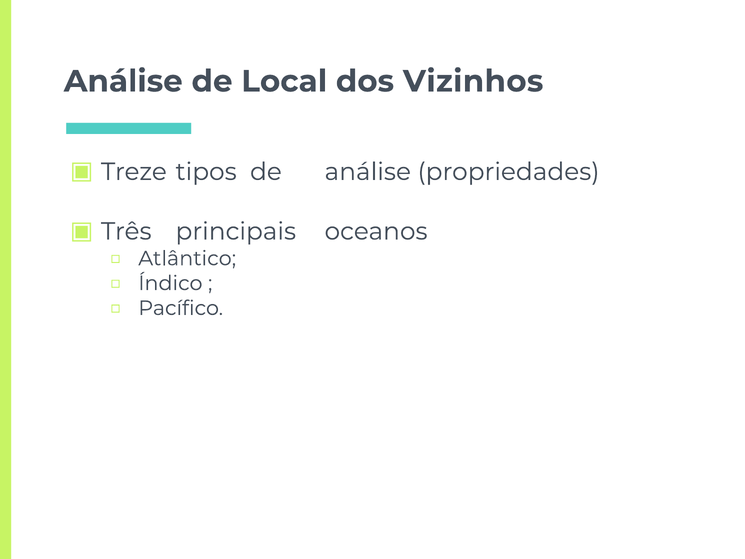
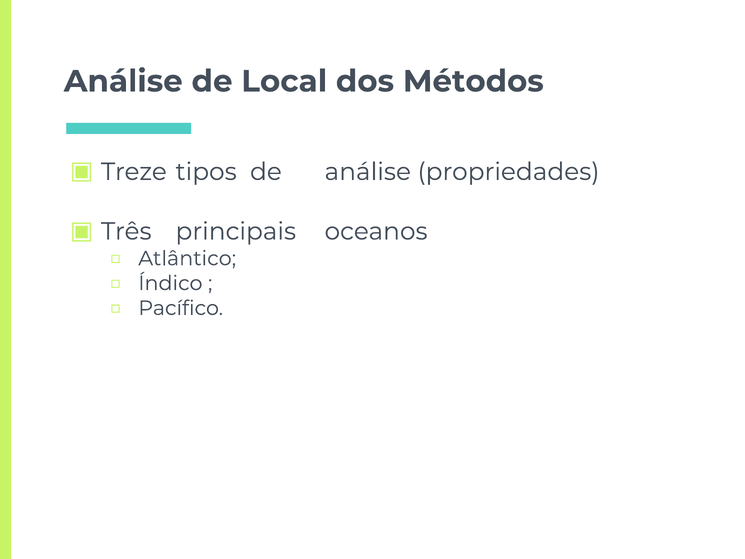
Vizinhos: Vizinhos -> Métodos (473, 81)
